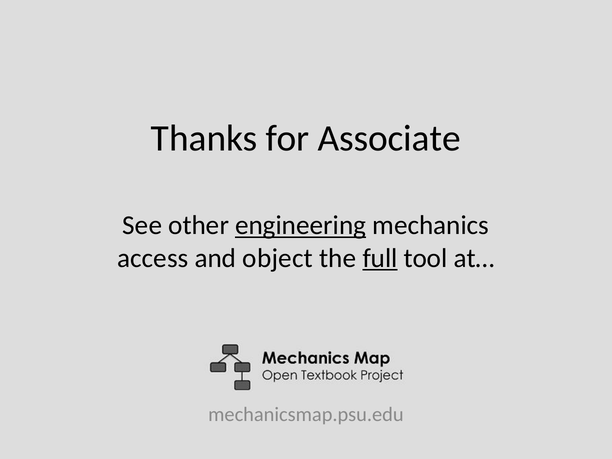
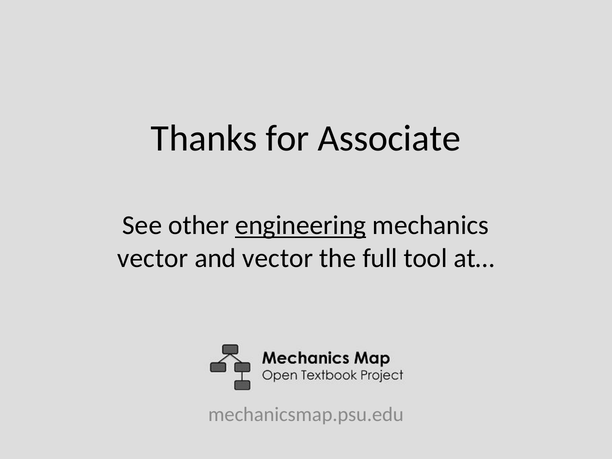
access: access -> vector (153, 258)
and object: object -> vector (278, 258)
full underline: present -> none (380, 258)
